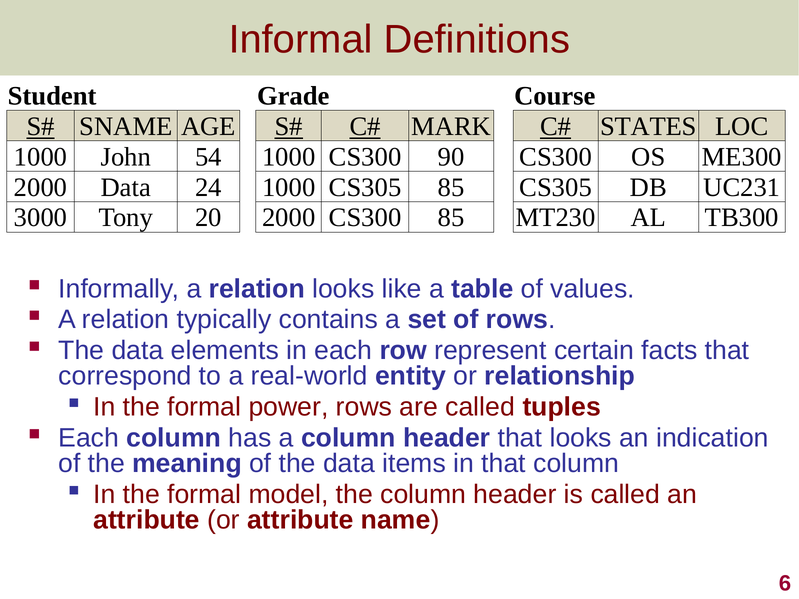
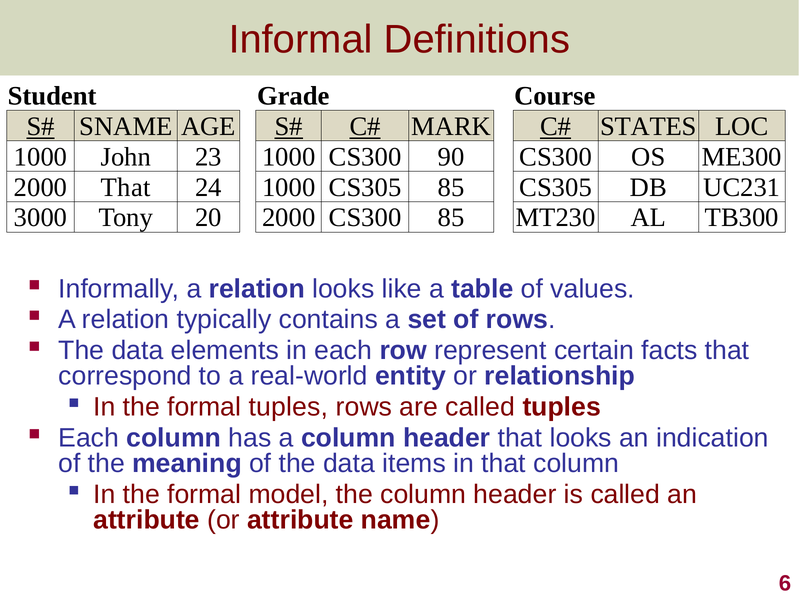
54: 54 -> 23 (208, 157)
2000 Data: Data -> That (126, 187)
formal power: power -> tuples (288, 407)
